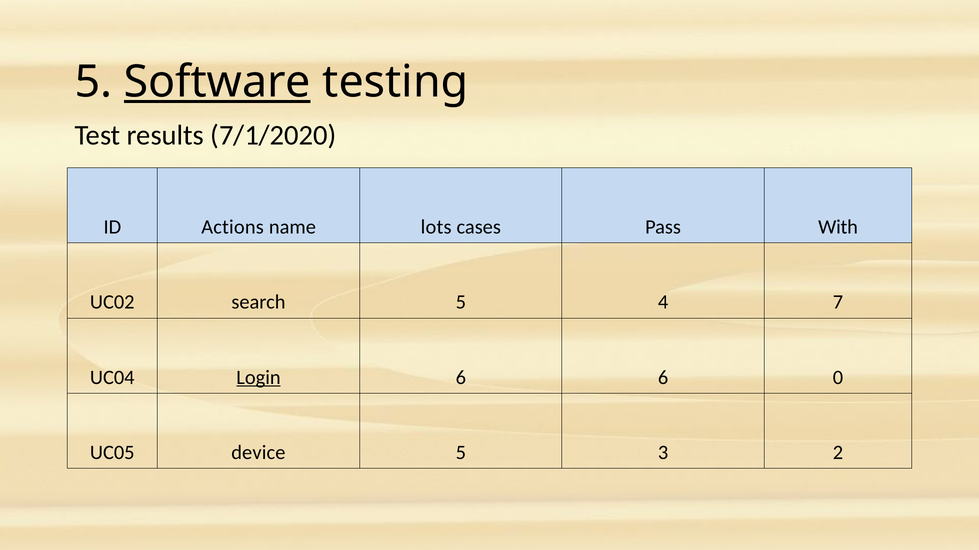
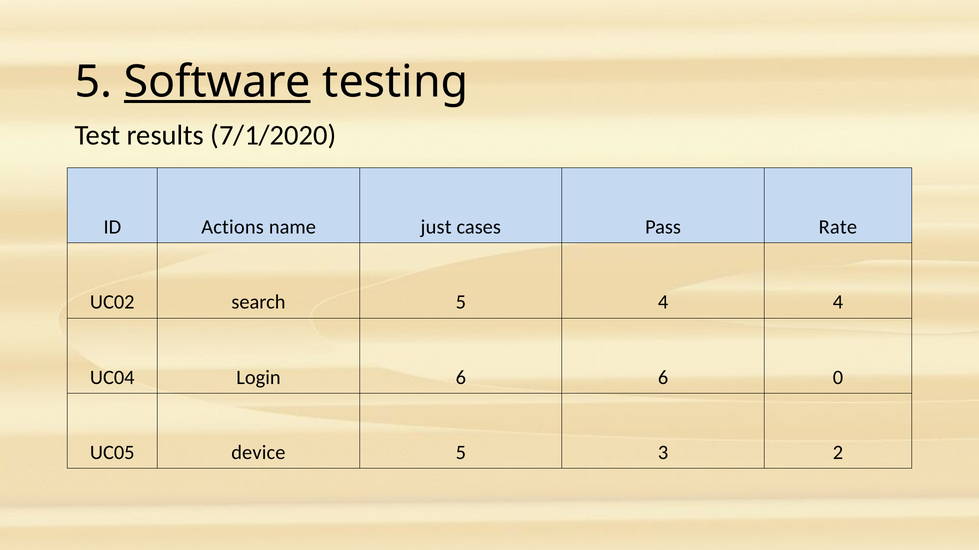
lots: lots -> just (436, 227)
With: With -> Rate (838, 227)
4 7: 7 -> 4 (838, 303)
Login underline: present -> none (259, 378)
